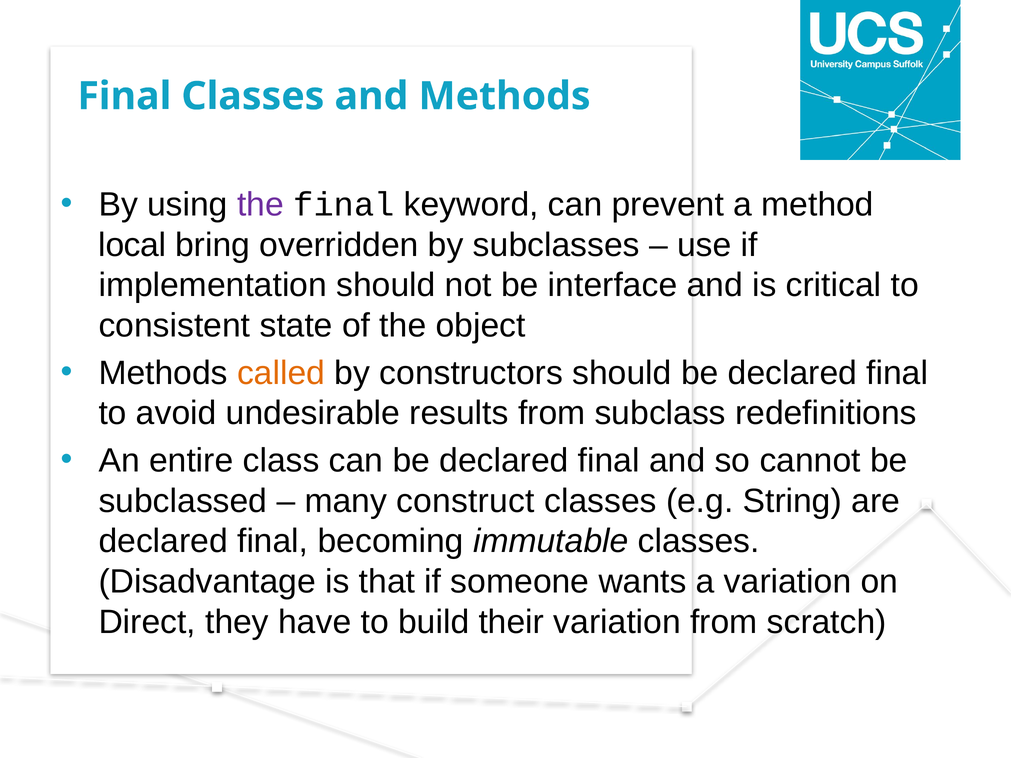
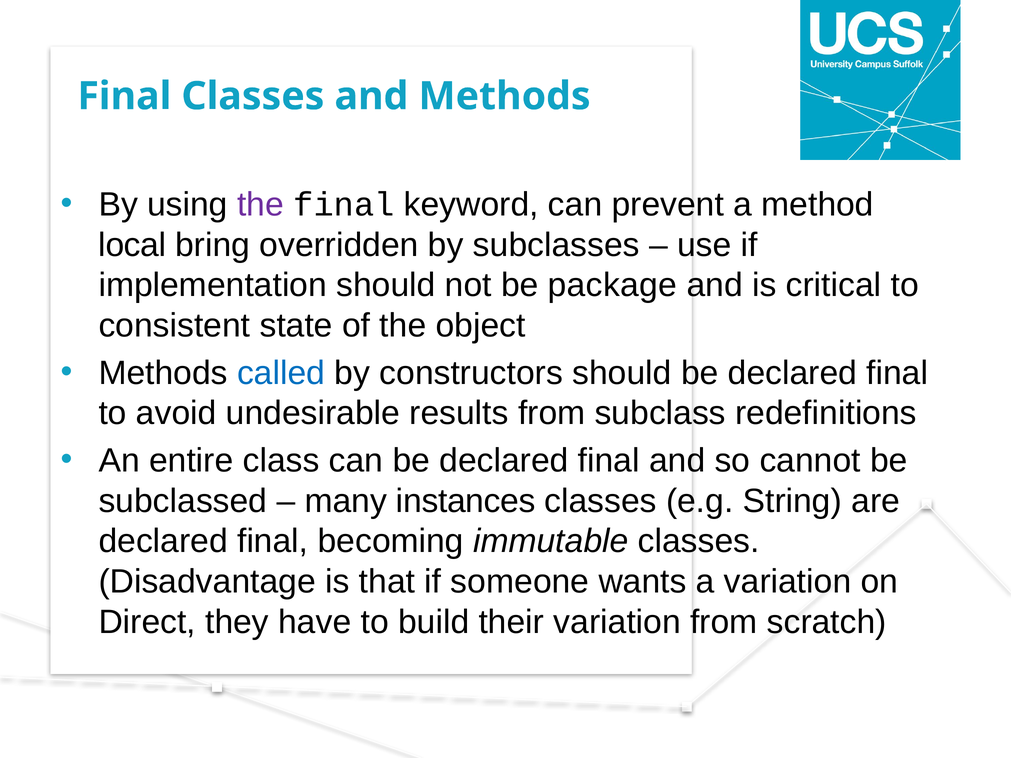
interface: interface -> package (612, 285)
called colour: orange -> blue (281, 373)
construct: construct -> instances (466, 501)
